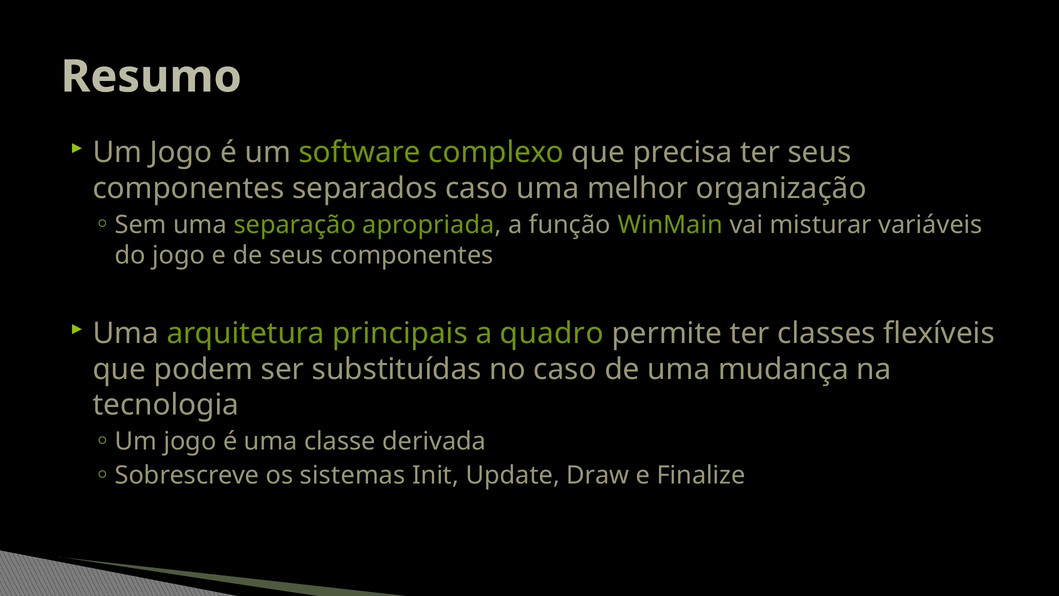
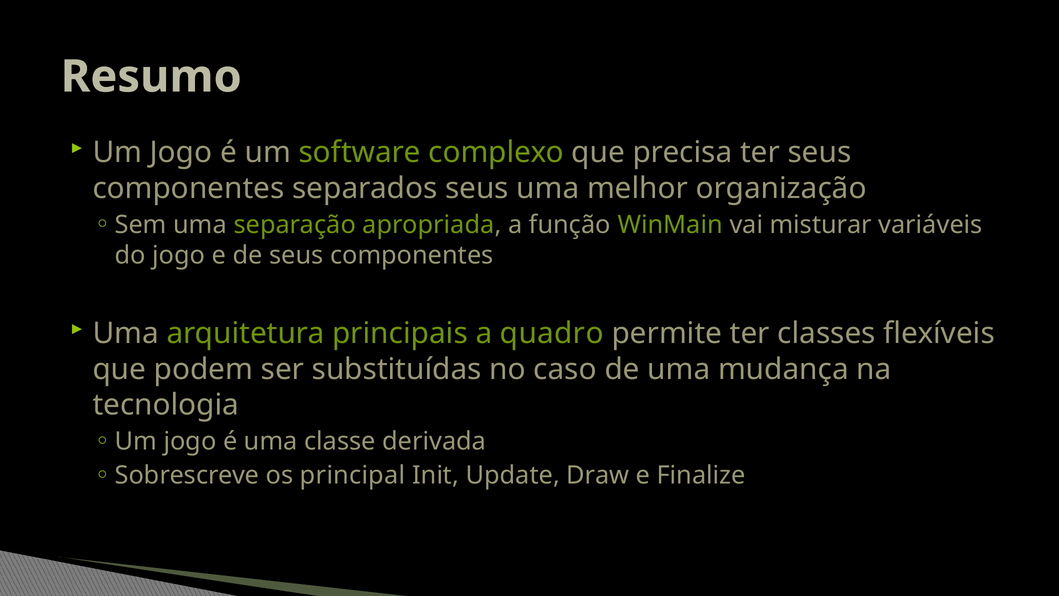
separados caso: caso -> seus (477, 188)
sistemas: sistemas -> principal (353, 475)
